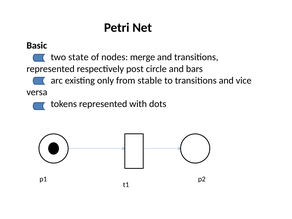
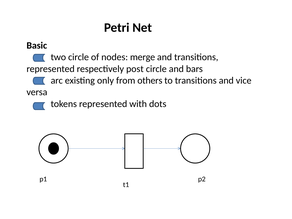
two state: state -> circle (79, 57)
stable: stable -> others (150, 80)
